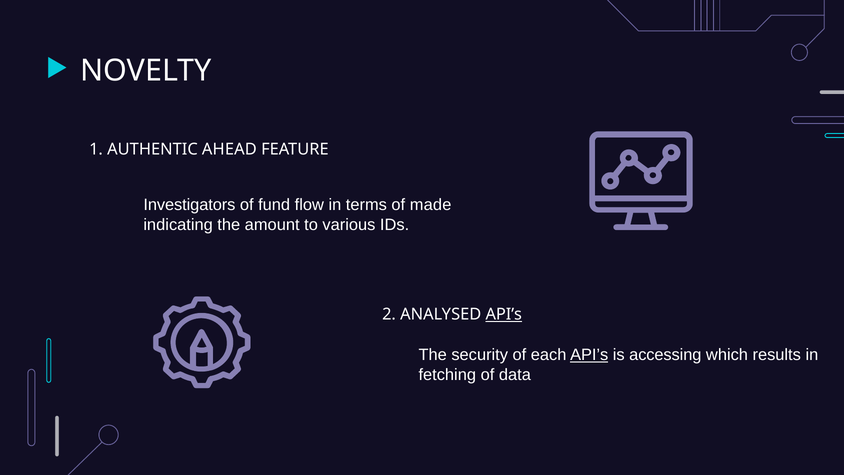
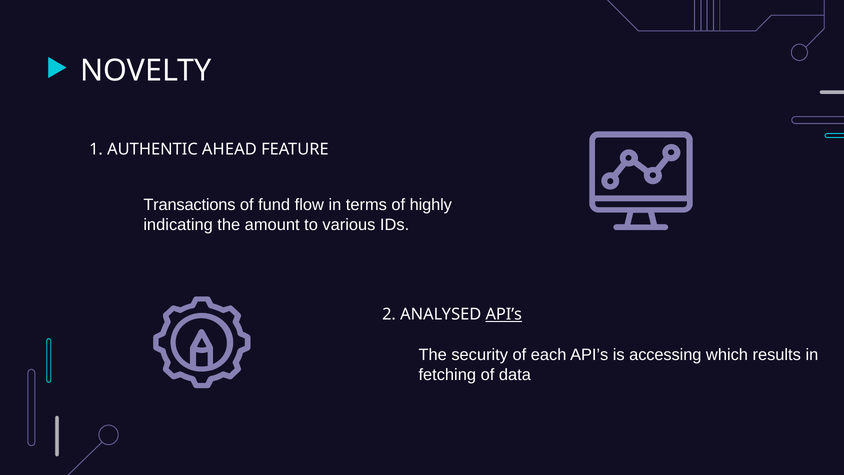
Investigators: Investigators -> Transactions (189, 205)
made: made -> highly (431, 205)
API’s underline: present -> none (589, 355)
